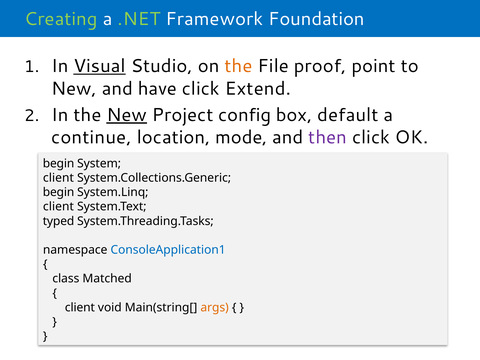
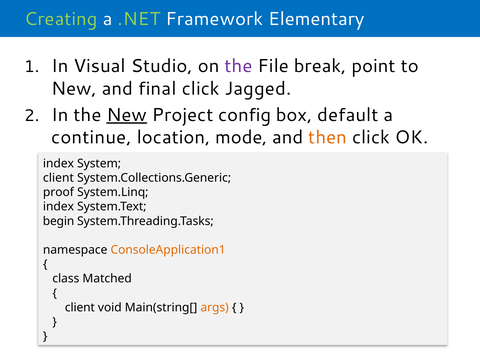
Foundation: Foundation -> Elementary (316, 19)
Visual underline: present -> none (100, 66)
the colour: orange -> purple (239, 66)
proof: proof -> break (320, 66)
have: have -> final (157, 89)
Extend: Extend -> Jagged (258, 89)
then colour: purple -> orange (328, 137)
begin: begin -> index (58, 163)
begin: begin -> proof (58, 192)
client: client -> index (58, 207)
typed: typed -> begin (59, 221)
ConsoleApplication1 colour: blue -> orange (168, 250)
